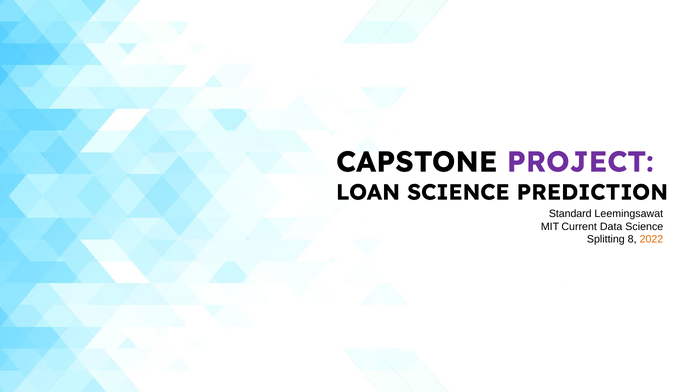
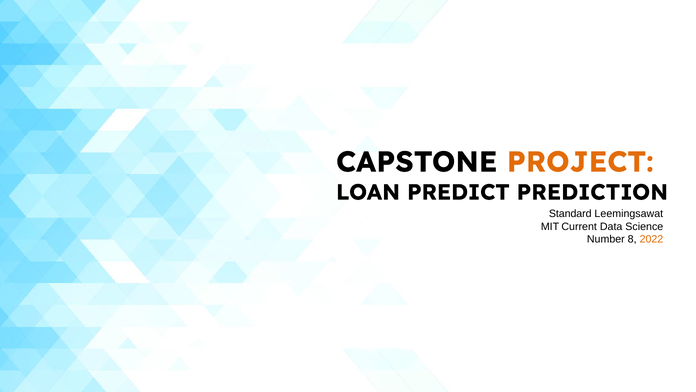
PROJECT colour: purple -> orange (580, 162)
LOAN SCIENCE: SCIENCE -> PREDICT (458, 192)
Splitting: Splitting -> Number (606, 239)
